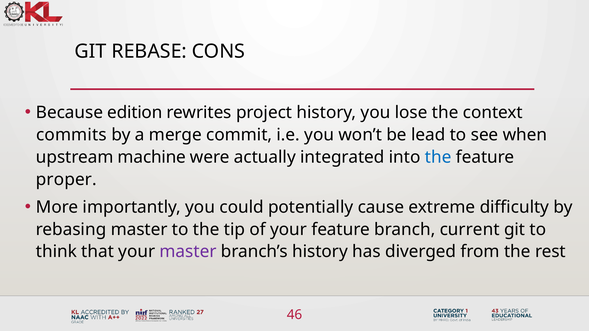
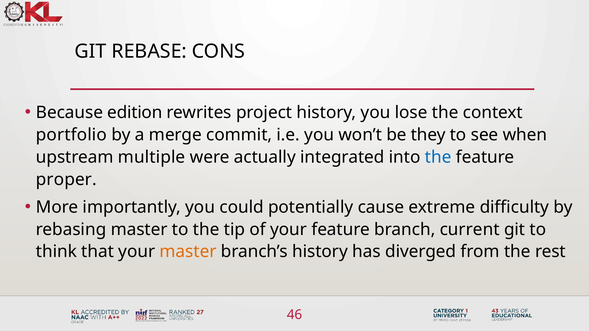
commits: commits -> portfolio (71, 135)
lead: lead -> they (428, 135)
machine: machine -> multiple (152, 157)
master colour: purple -> orange (188, 252)
